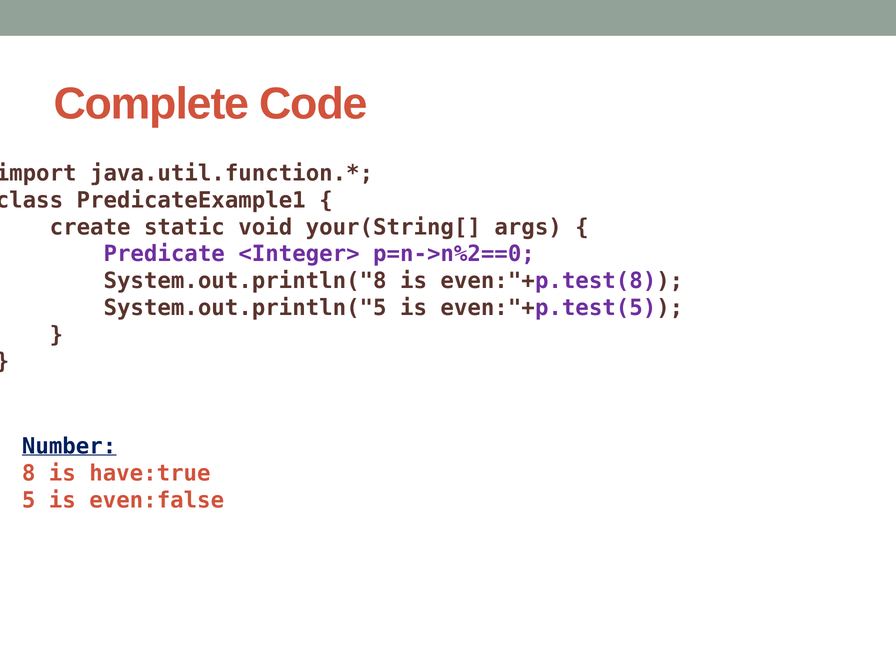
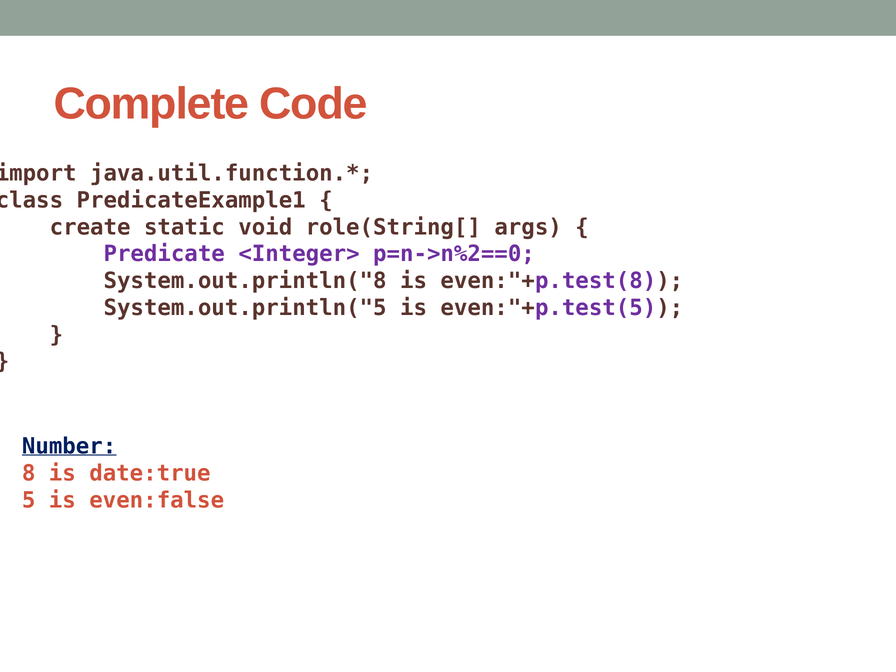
your(String[: your(String[ -> role(String[ (393, 227)
have:true: have:true -> date:true (150, 473)
